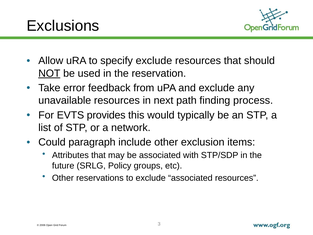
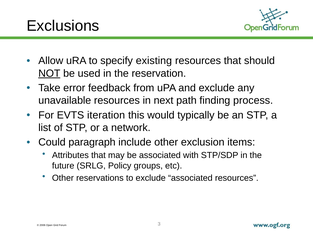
specify exclude: exclude -> existing (154, 61)
provides: provides -> iteration (106, 115)
